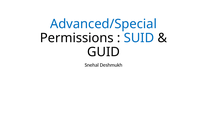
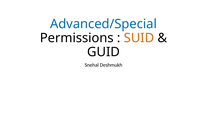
SUID colour: blue -> orange (139, 38)
